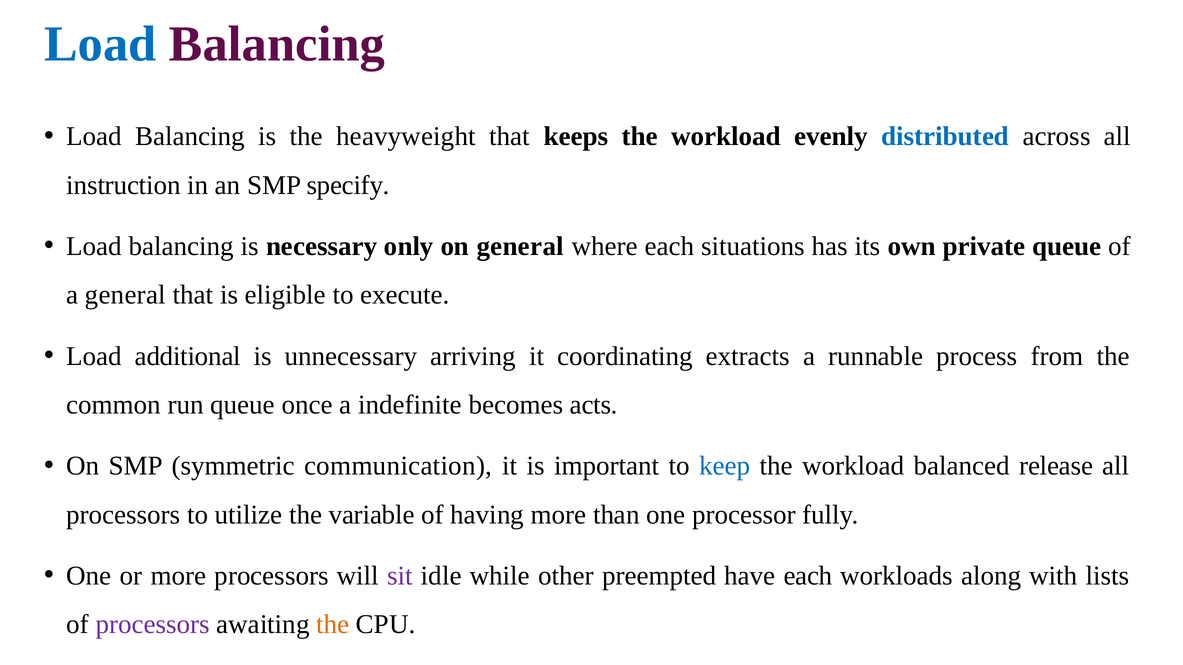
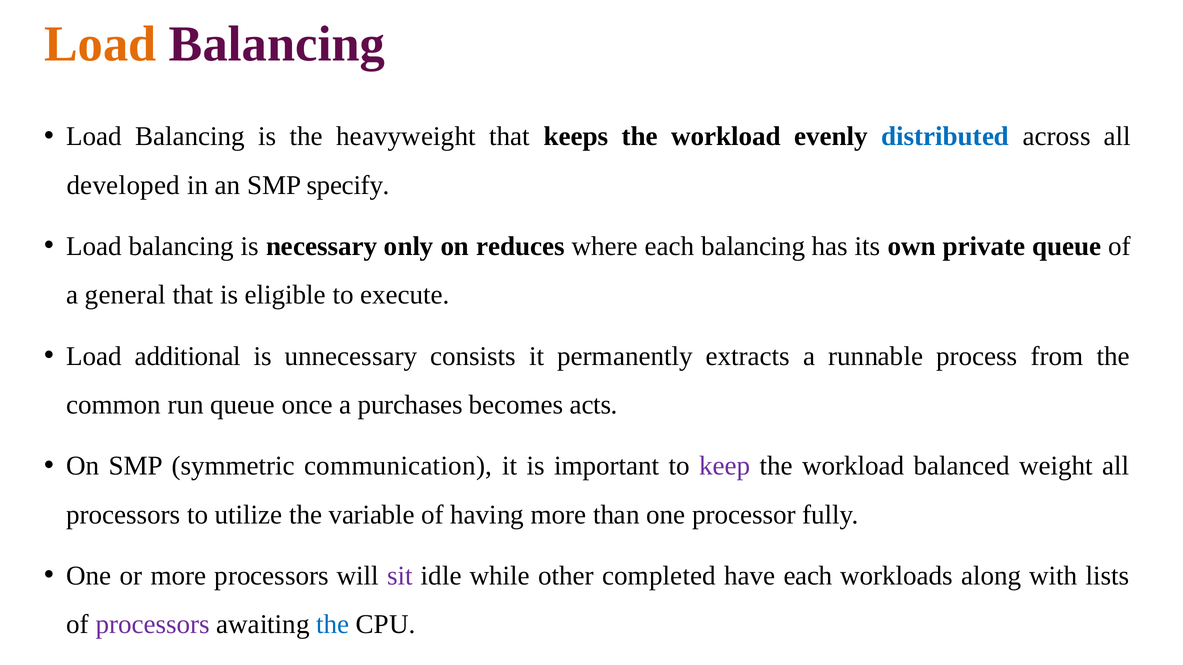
Load colour: blue -> orange (100, 44)
instruction: instruction -> developed (123, 185)
on general: general -> reduces (520, 246)
each situations: situations -> balancing (753, 246)
arriving: arriving -> consists (473, 356)
coordinating: coordinating -> permanently (625, 356)
indefinite: indefinite -> purchases (410, 405)
keep colour: blue -> purple (725, 466)
release: release -> weight (1056, 466)
preempted: preempted -> completed (659, 576)
the colour: orange -> blue (333, 625)
